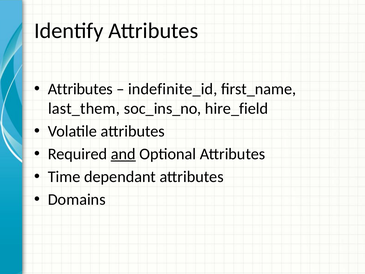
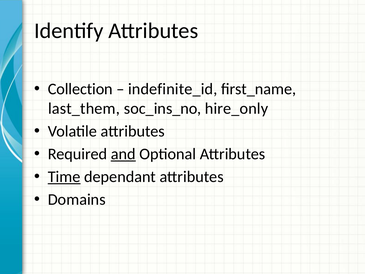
Attributes: Attributes -> Collection (80, 89)
hire_field: hire_field -> hire_only (237, 108)
Time underline: none -> present (64, 177)
